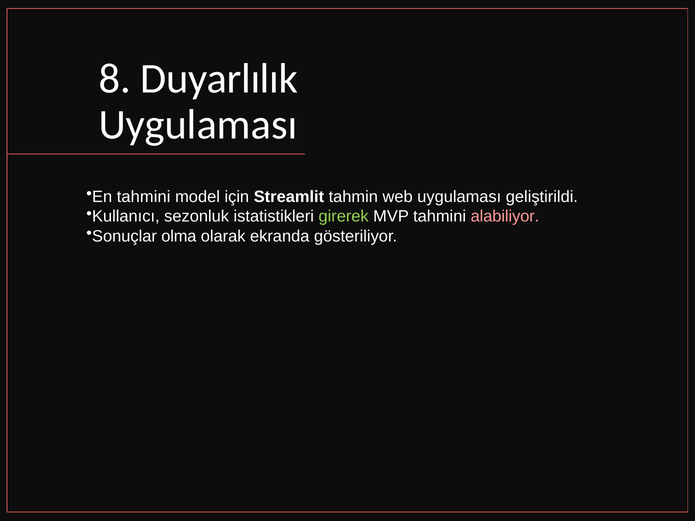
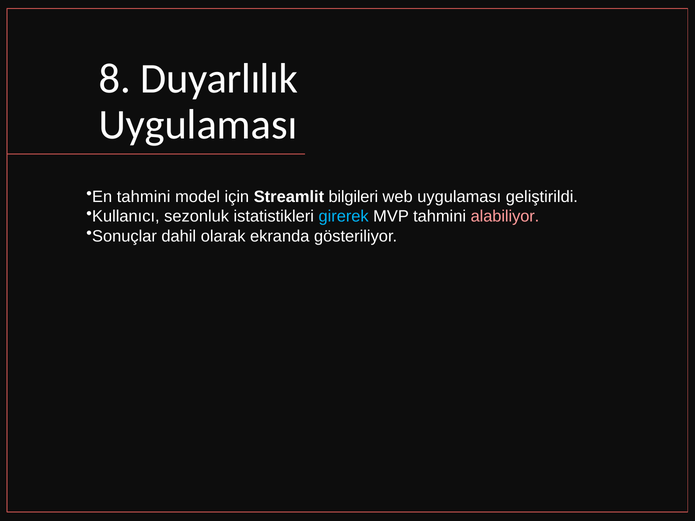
tahmin: tahmin -> bilgileri (353, 197)
girerek colour: light green -> light blue (344, 217)
olma: olma -> dahil (179, 236)
